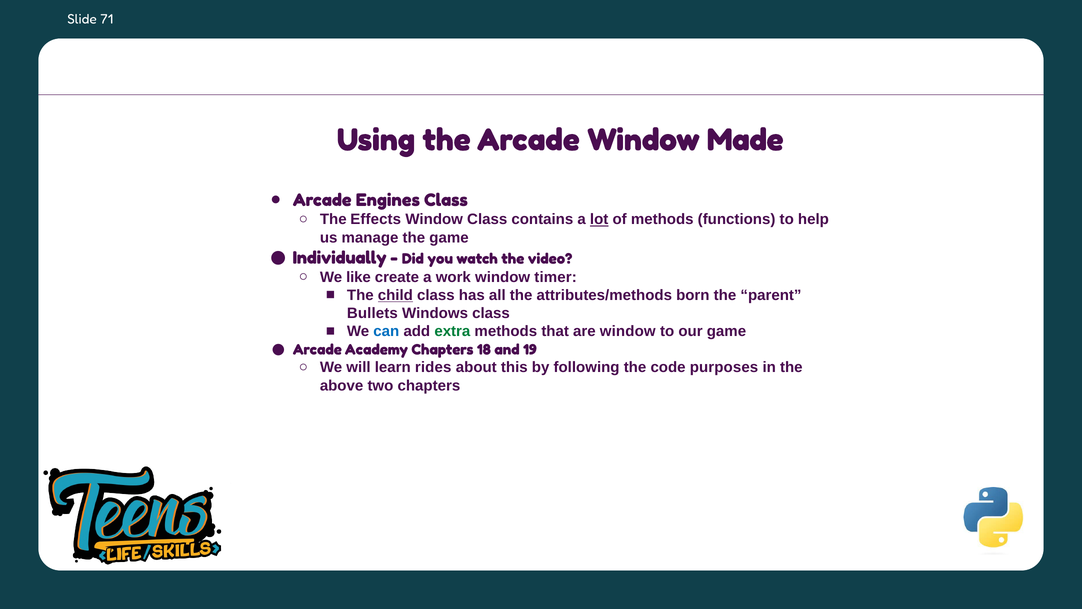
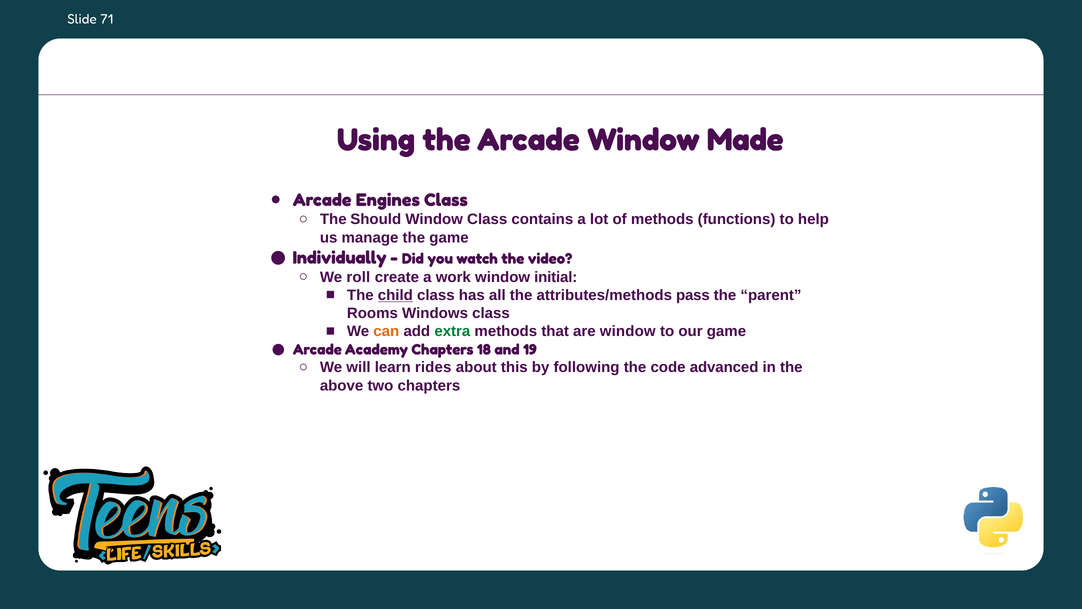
Effects: Effects -> Should (376, 219)
lot underline: present -> none (599, 219)
like: like -> roll (358, 277)
timer: timer -> initial (556, 277)
born: born -> pass (693, 295)
Bullets: Bullets -> Rooms (372, 313)
can colour: blue -> orange (386, 331)
purposes: purposes -> advanced (724, 367)
